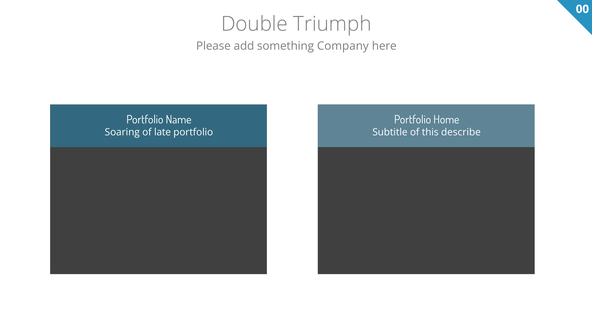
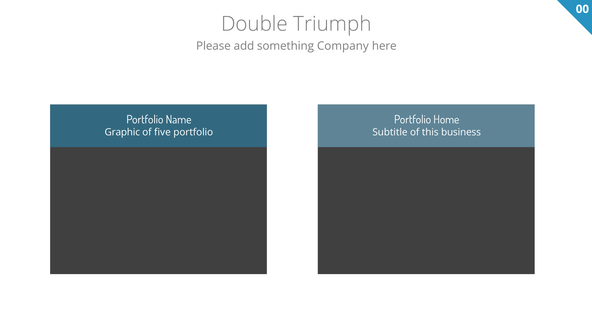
Soaring: Soaring -> Graphic (122, 132)
late: late -> five (162, 132)
describe: describe -> business (461, 132)
